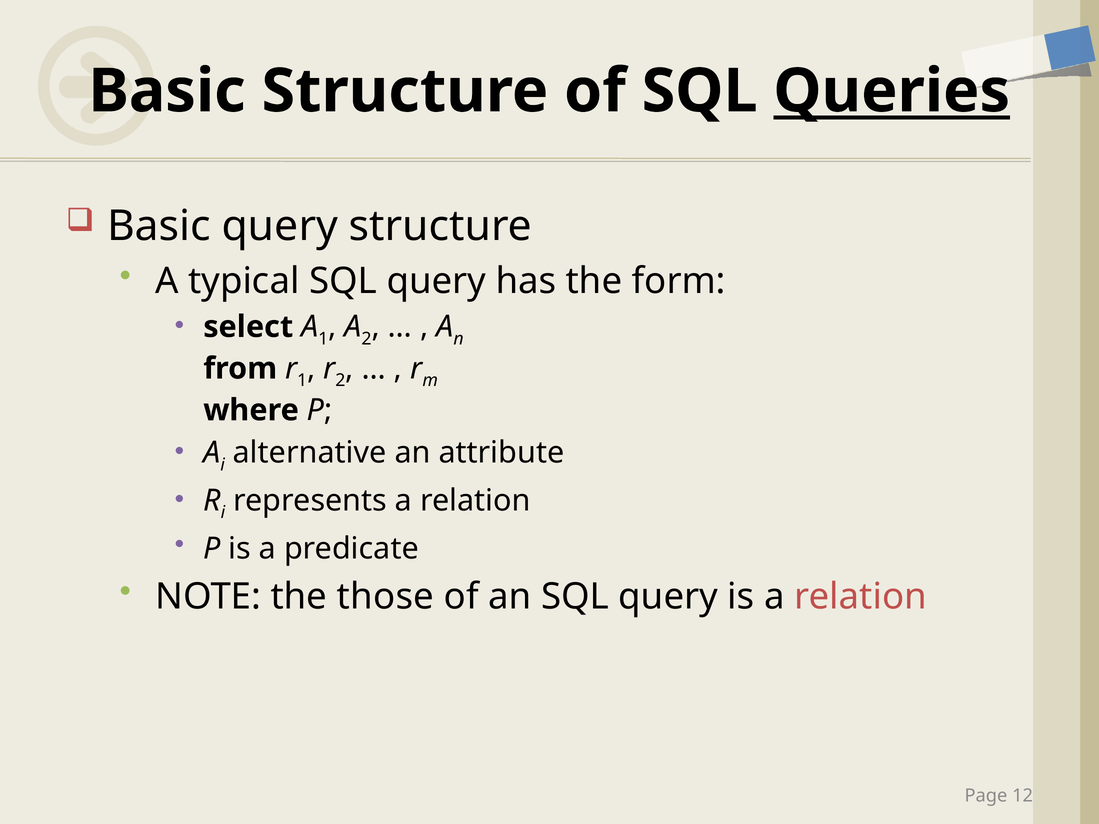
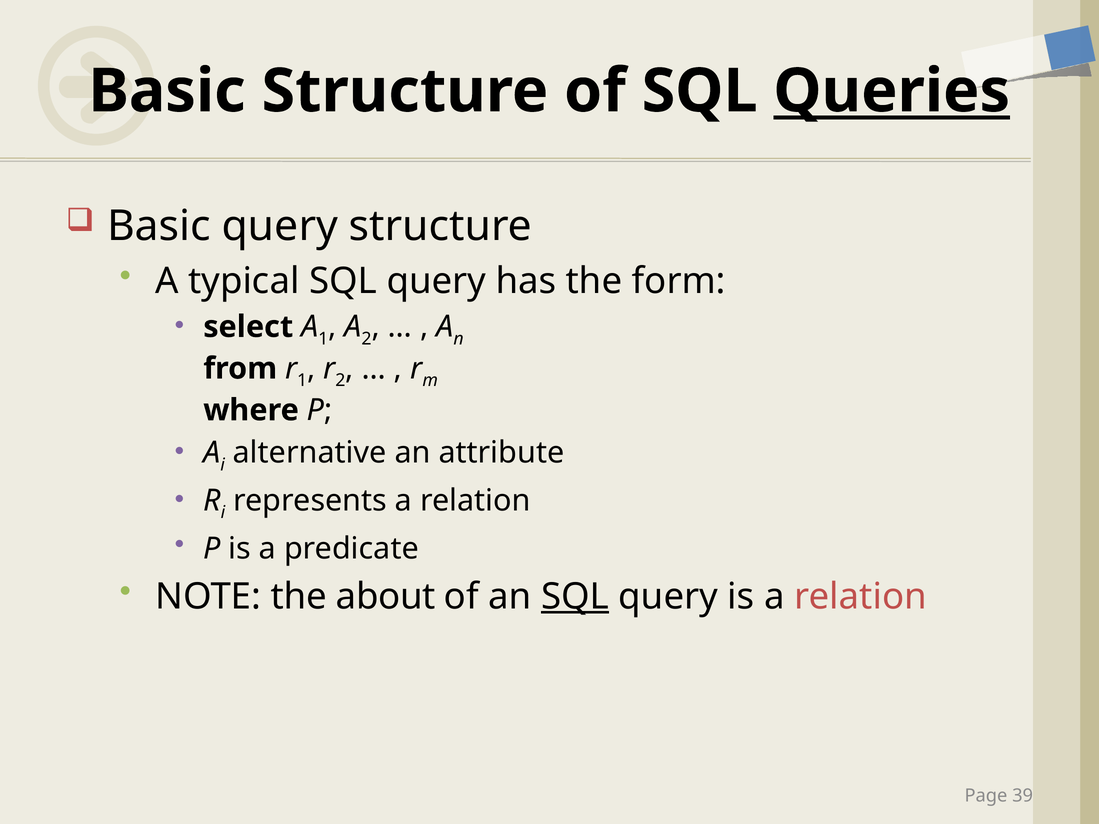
those: those -> about (386, 597)
SQL underline: none -> present (575, 597)
12: 12 -> 39 (1023, 796)
